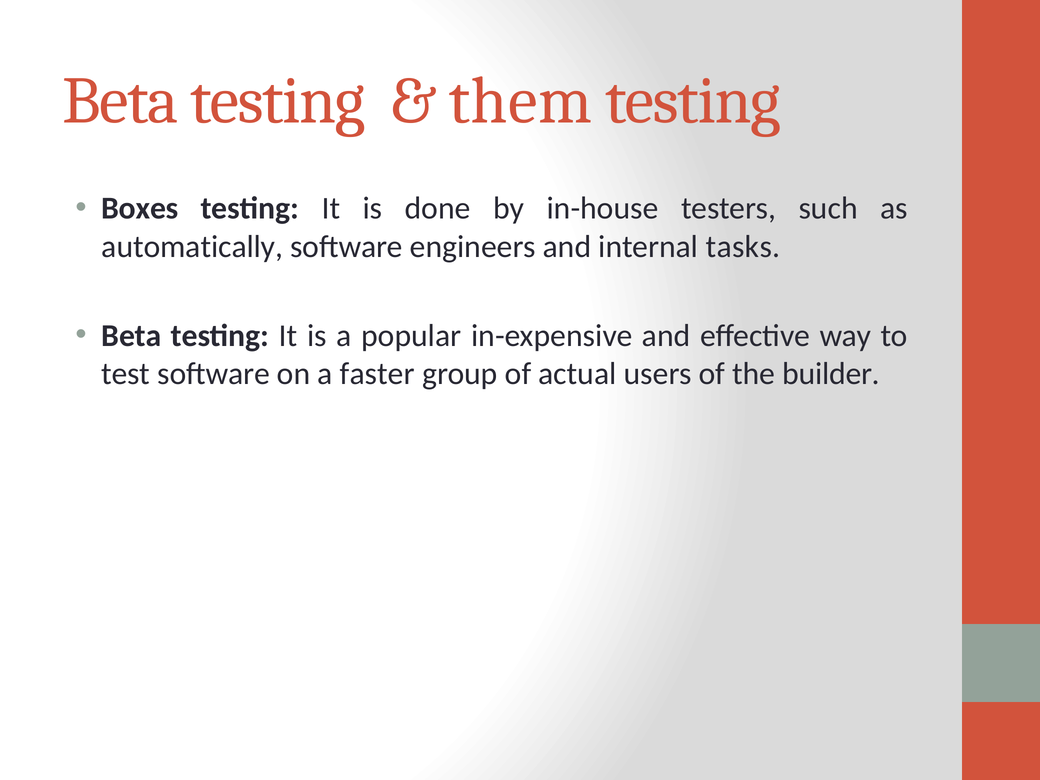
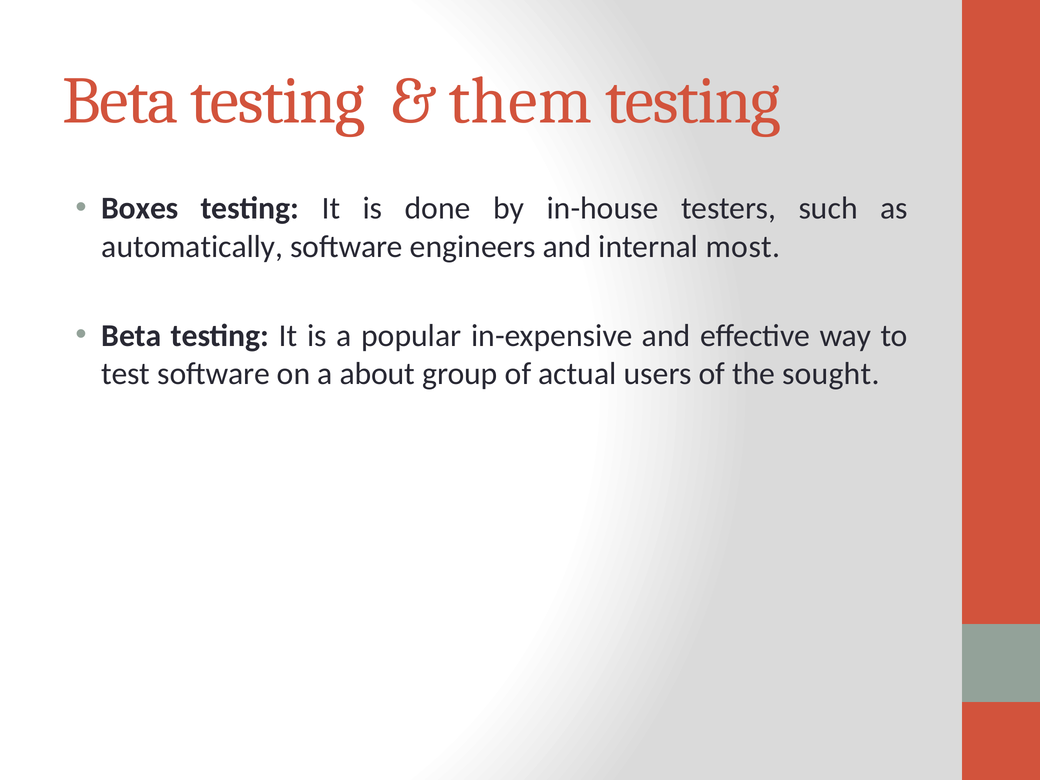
tasks: tasks -> most (743, 247)
faster: faster -> about (377, 374)
builder: builder -> sought (831, 374)
